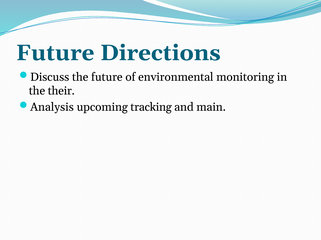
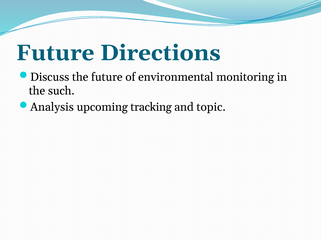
their: their -> such (61, 91)
main: main -> topic (211, 107)
